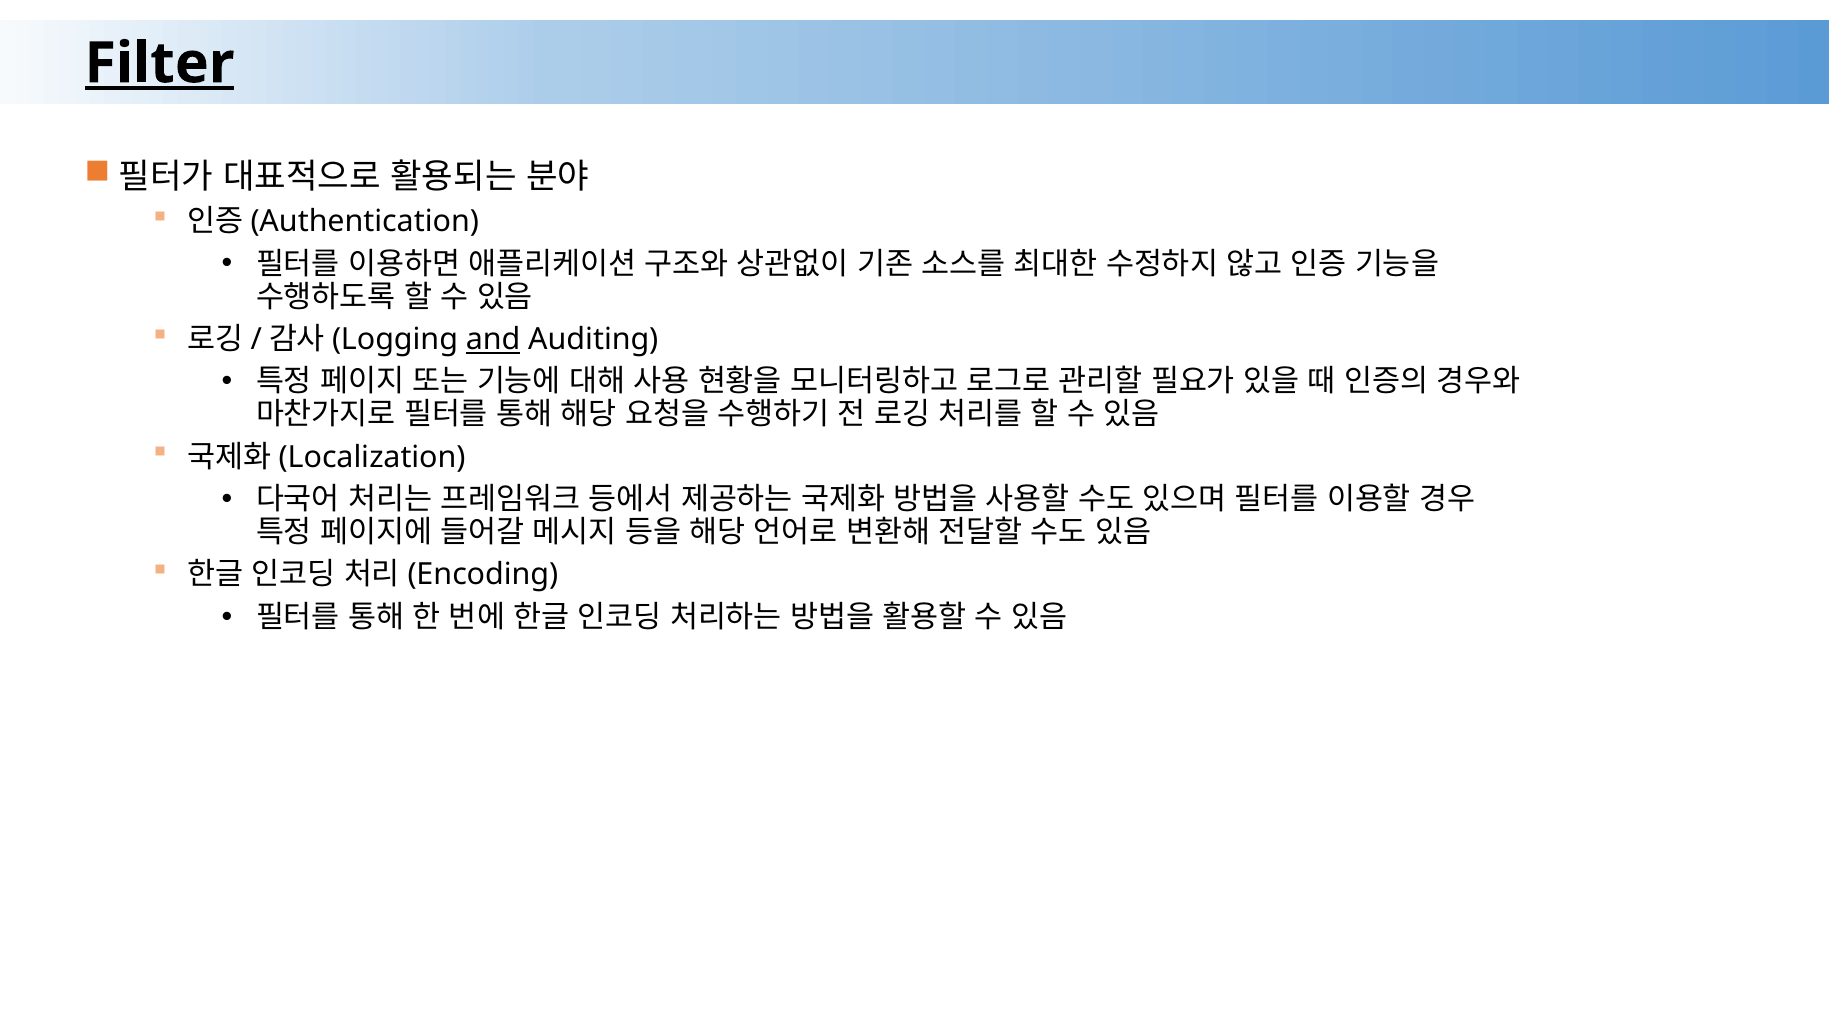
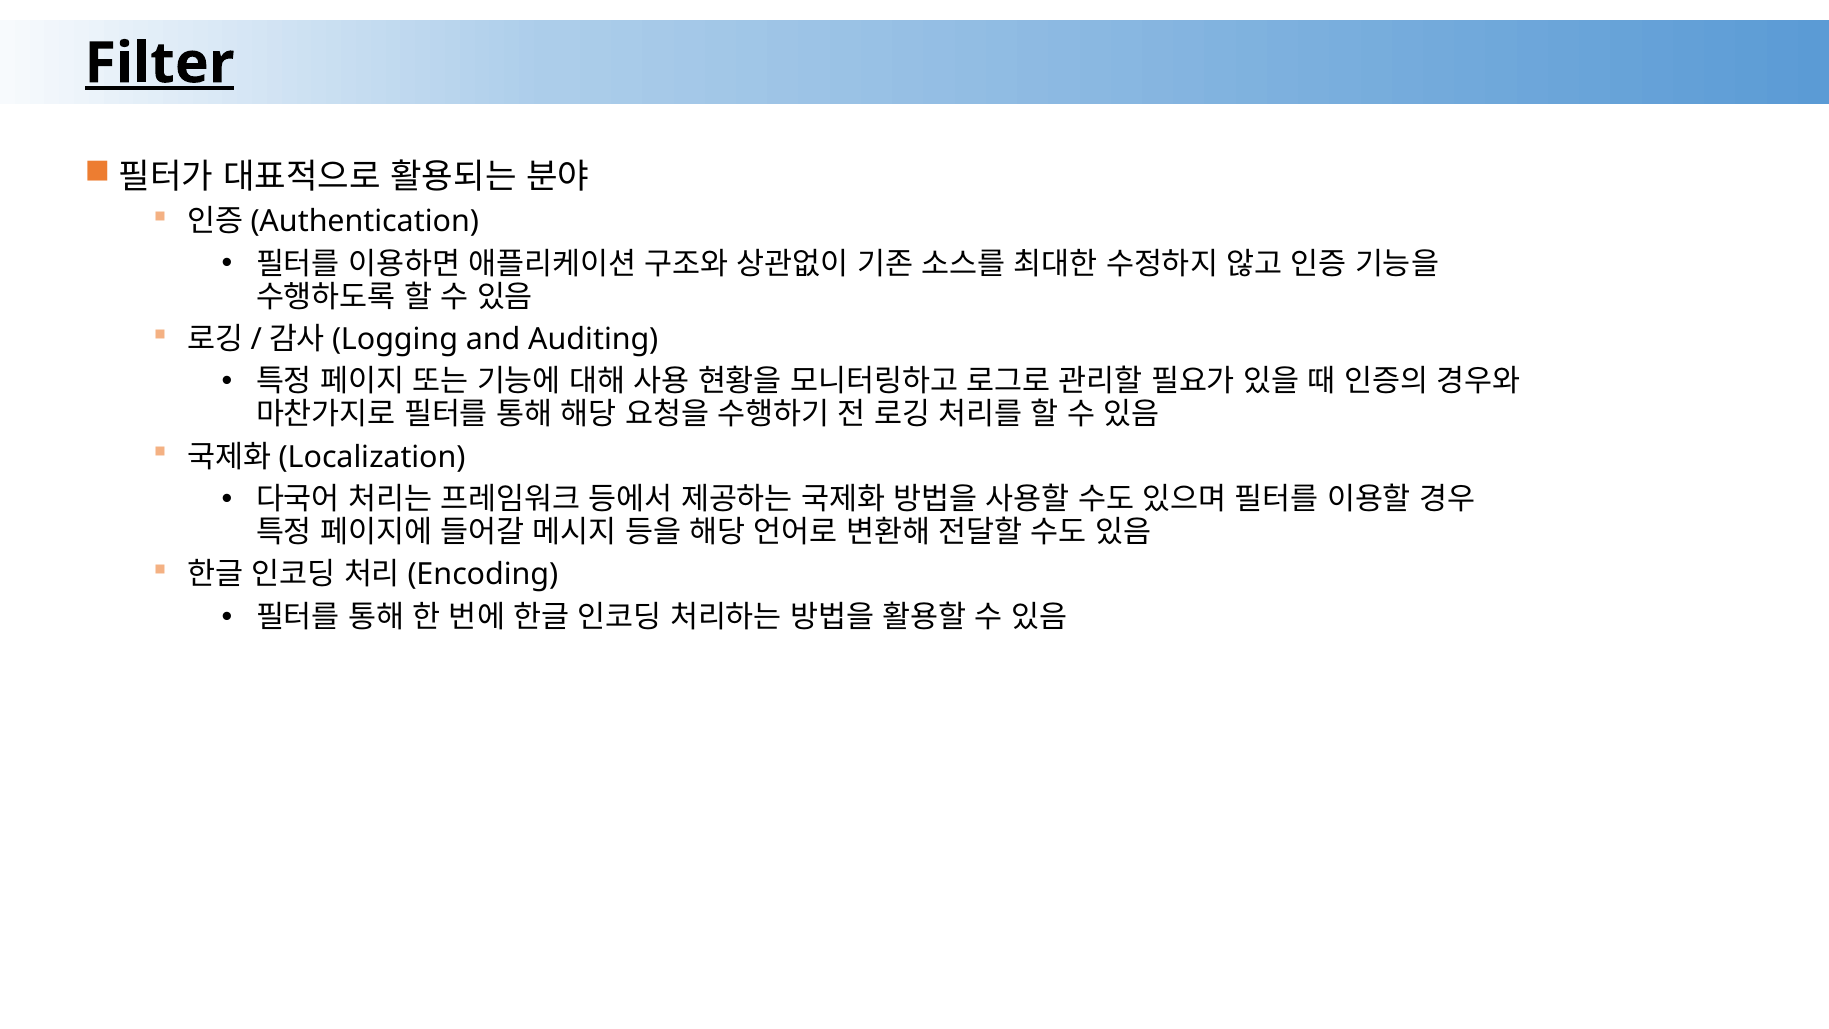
and underline: present -> none (493, 339)
